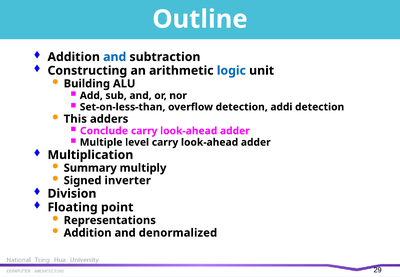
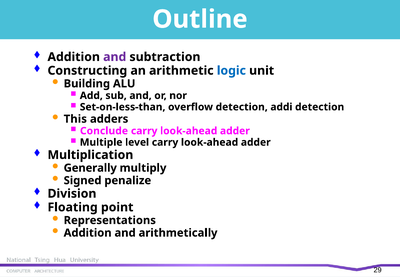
and colour: blue -> purple (115, 57)
Summary: Summary -> Generally (90, 168)
inverter: inverter -> penalize (128, 180)
denormalized: denormalized -> arithmetically (178, 233)
